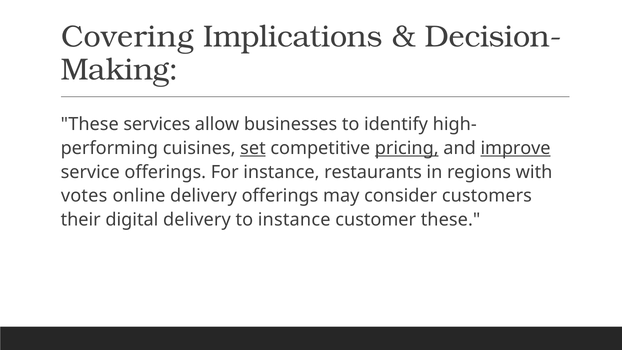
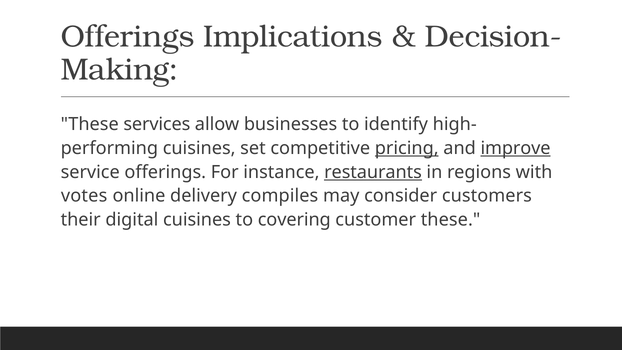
Covering: Covering -> Offerings (127, 37)
set underline: present -> none (253, 148)
restaurants underline: none -> present (373, 172)
delivery offerings: offerings -> compiles (280, 196)
digital delivery: delivery -> cuisines (197, 220)
to instance: instance -> covering (294, 220)
